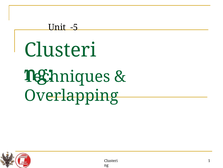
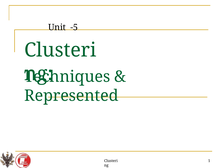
Overlapping: Overlapping -> Represented (71, 95)
